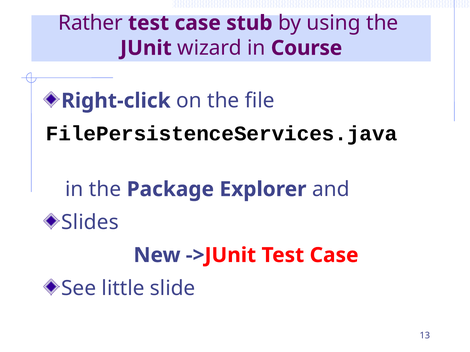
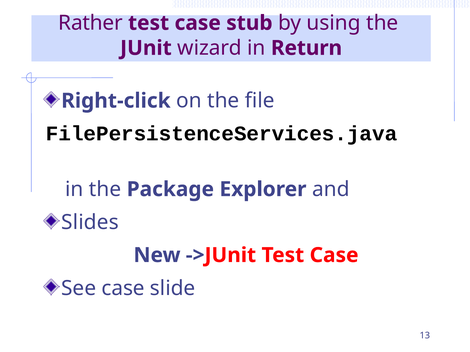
Course: Course -> Return (307, 48)
See little: little -> case (123, 289)
